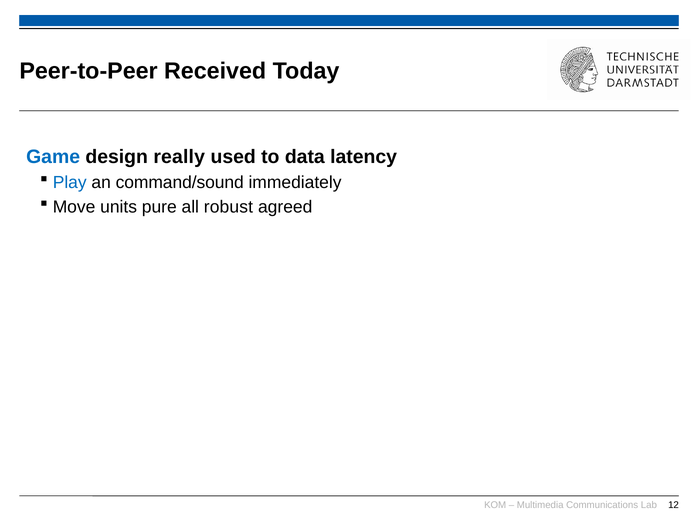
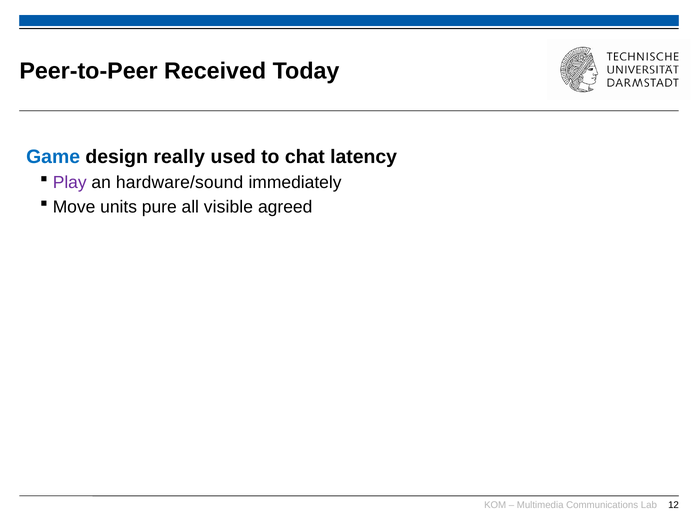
data: data -> chat (305, 157)
Play colour: blue -> purple (70, 182)
command/sound: command/sound -> hardware/sound (180, 182)
robust: robust -> visible (228, 207)
